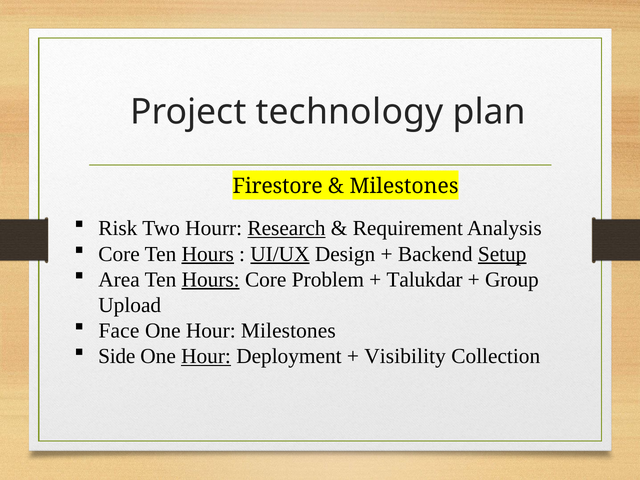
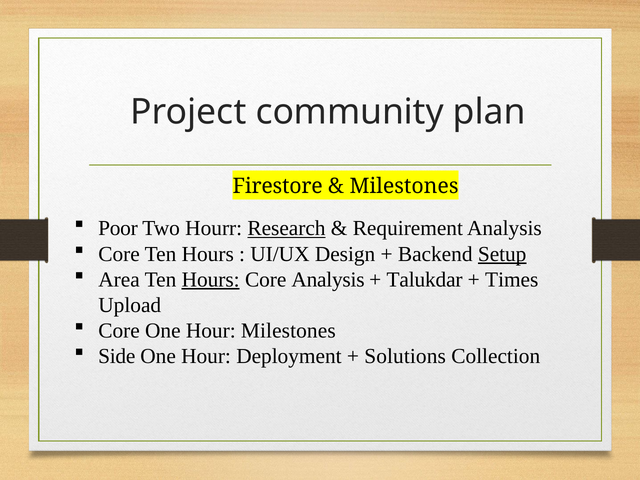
technology: technology -> community (350, 112)
Risk: Risk -> Poor (118, 228)
Hours underline: present -> none (208, 254)
UI/UX underline: present -> none (280, 254)
Core Problem: Problem -> Analysis (328, 280)
Group: Group -> Times (512, 280)
Face: Face -> Core (119, 331)
Hour underline: present -> none (206, 356)
Visibility: Visibility -> Solutions (405, 356)
